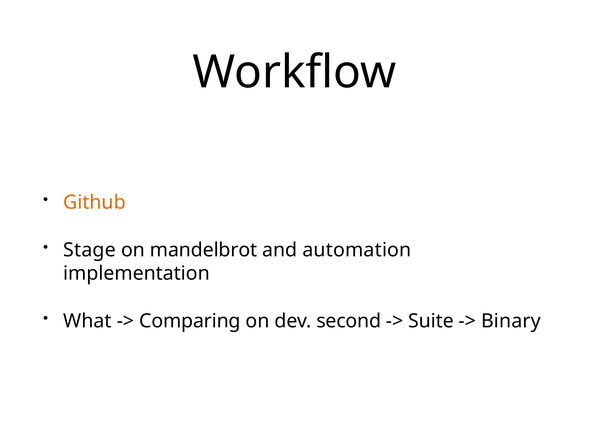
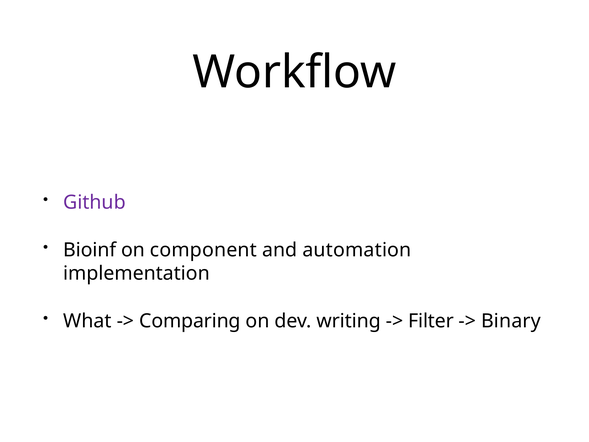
Github colour: orange -> purple (94, 202)
Stage: Stage -> Bioinf (90, 250)
mandelbrot: mandelbrot -> component (203, 250)
second: second -> writing (349, 321)
Suite: Suite -> Filter (431, 321)
